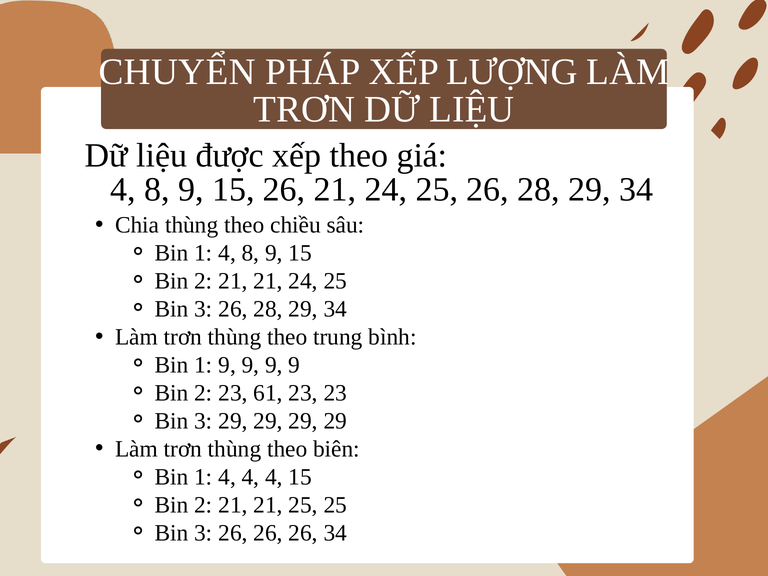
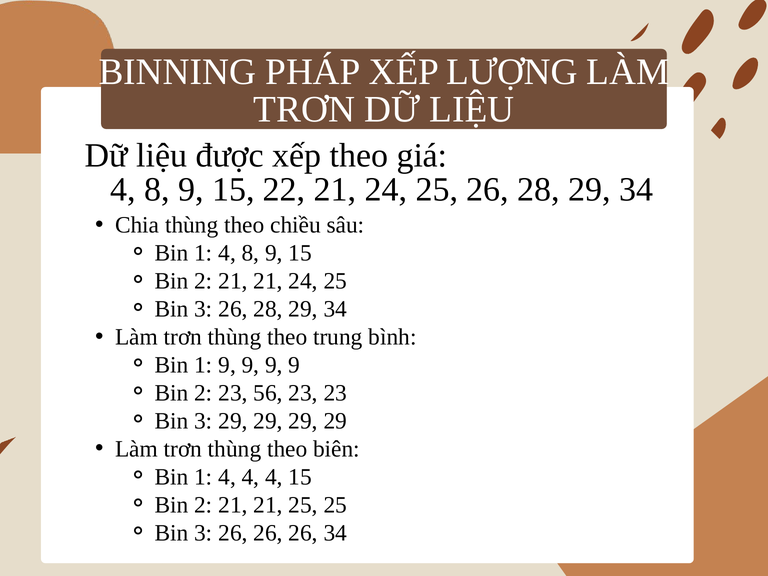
CHUYỂN: CHUYỂN -> BINNING (177, 72)
15 26: 26 -> 22 (284, 190)
61: 61 -> 56 (268, 393)
